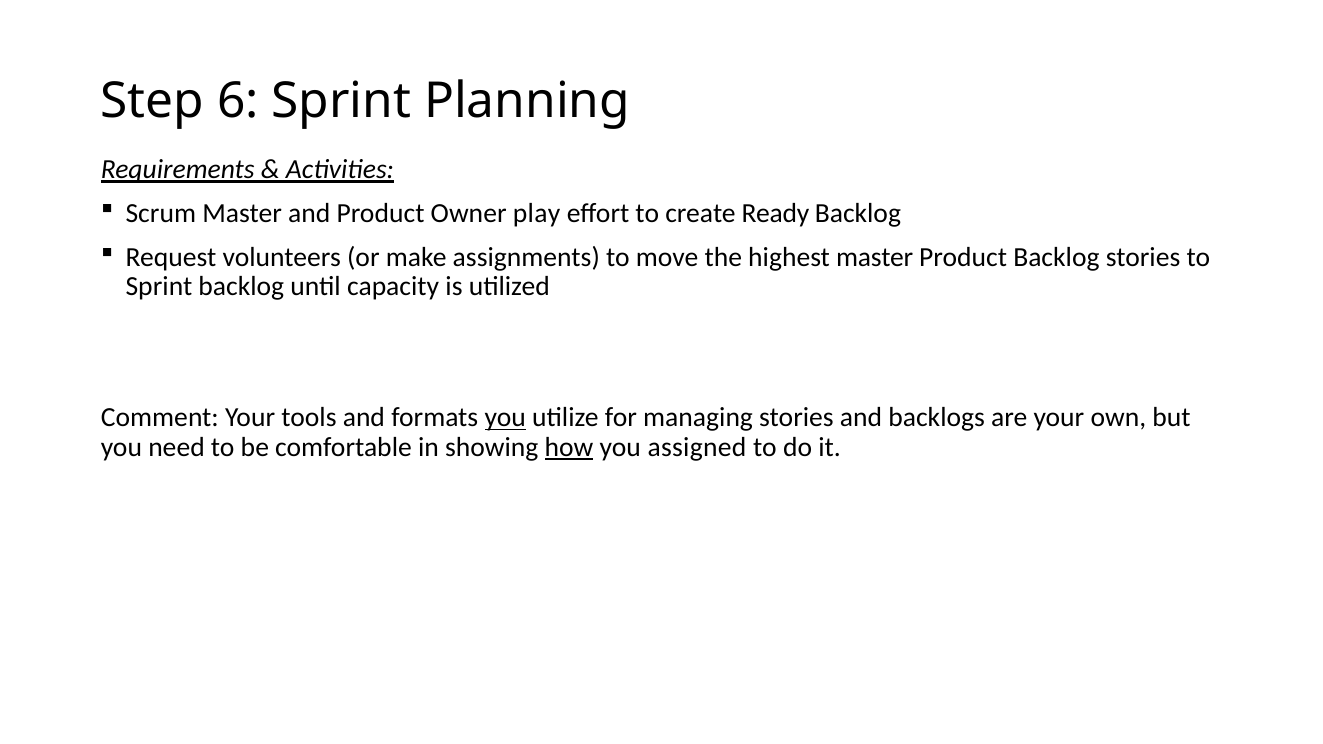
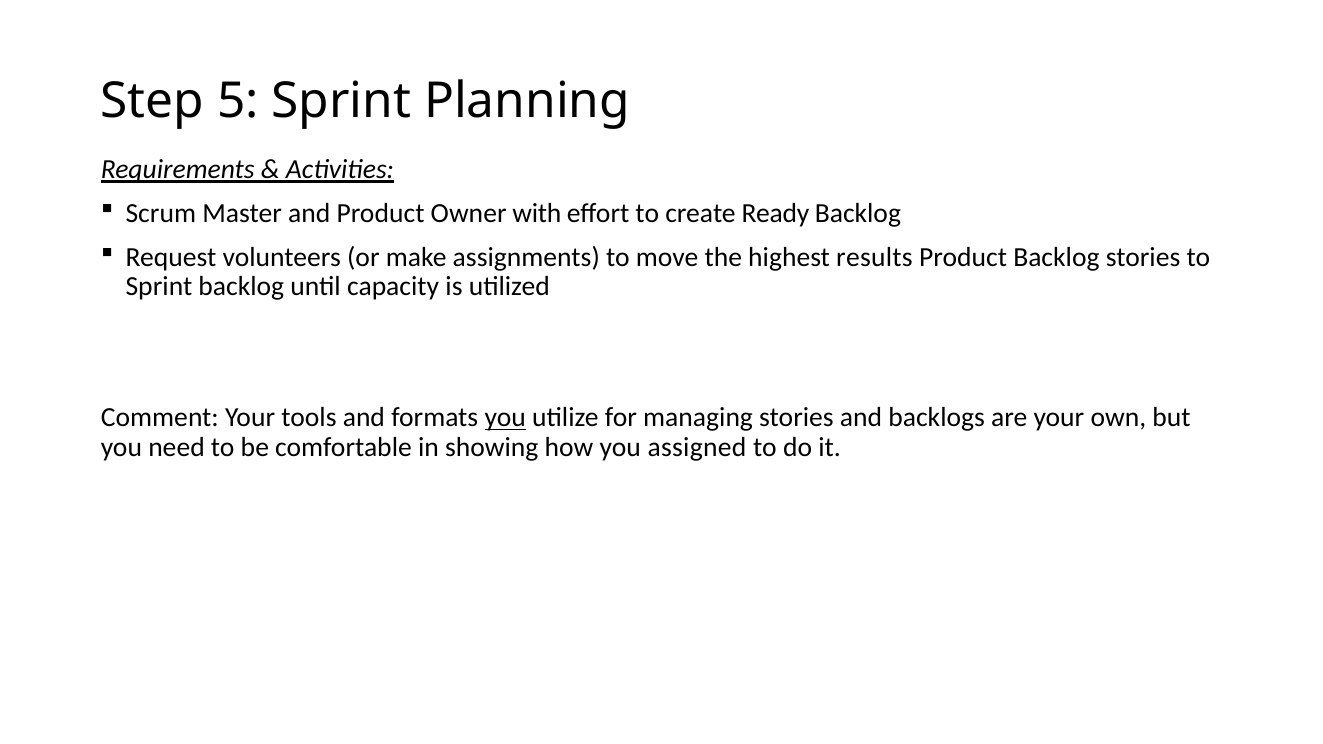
6: 6 -> 5 (238, 101)
play: play -> with (537, 213)
highest master: master -> results (874, 257)
how underline: present -> none (569, 447)
